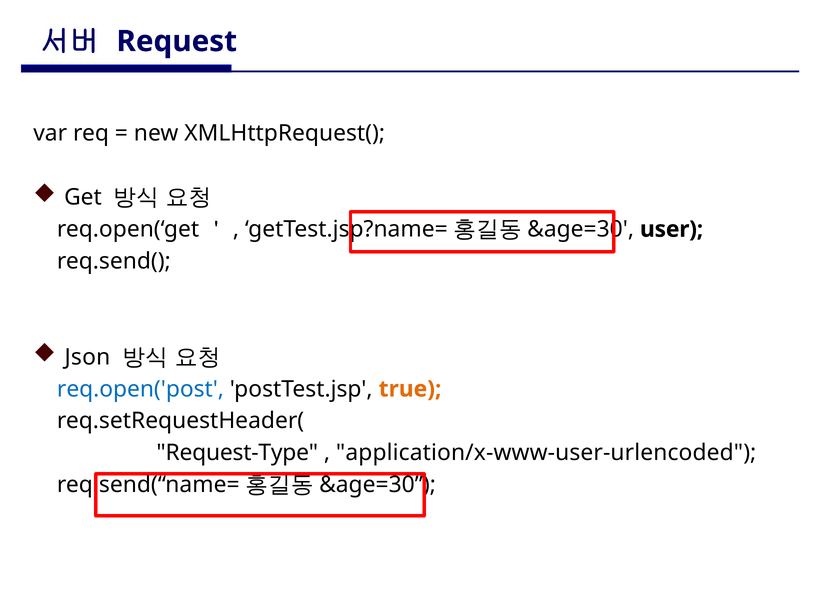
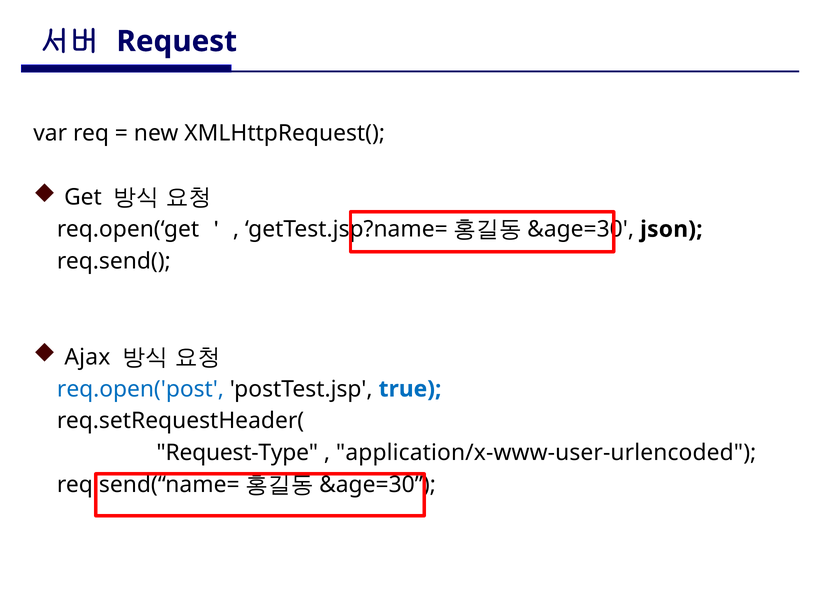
user: user -> json (671, 229)
Json: Json -> Ajax (87, 357)
true colour: orange -> blue (410, 389)
